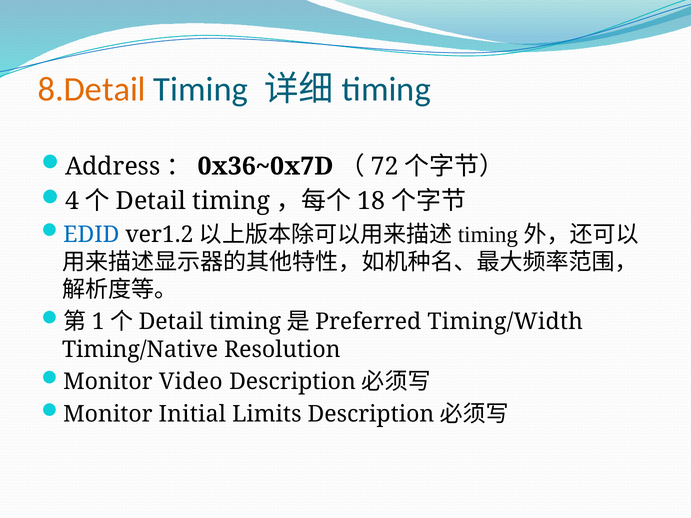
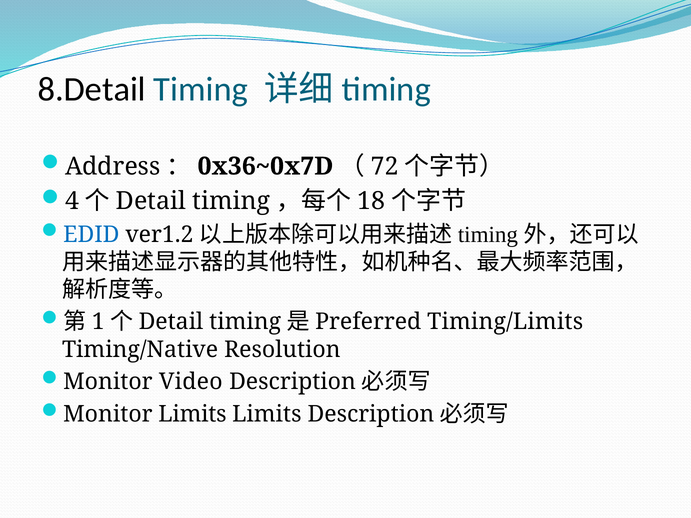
8.Detail colour: orange -> black (92, 90)
Timing/Width: Timing/Width -> Timing/Limits (505, 322)
Monitor Initial: Initial -> Limits (192, 414)
